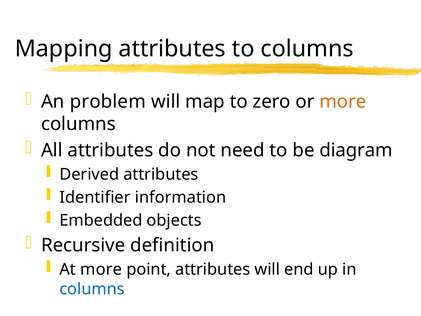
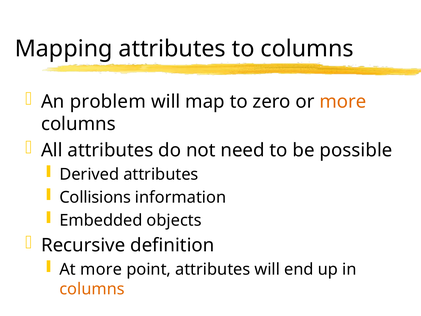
diagram: diagram -> possible (356, 150)
Identifier: Identifier -> Collisions (95, 197)
columns colour: blue -> orange (92, 289)
